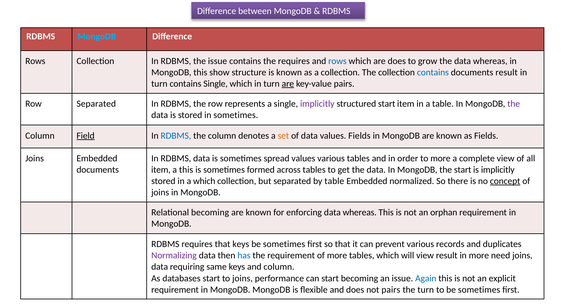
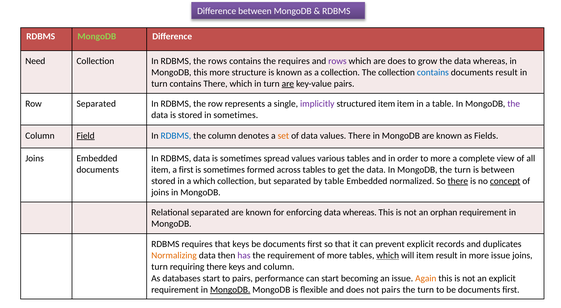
MongoDB colour: light blue -> light green (97, 36)
Rows: Rows -> Need (35, 61)
the issue: issue -> rows (218, 61)
rows colour: blue -> purple (337, 61)
this show: show -> more (219, 72)
contains Single: Single -> There (216, 84)
structured start: start -> item (387, 104)
values Fields: Fields -> There (359, 136)
a this: this -> first (186, 170)
MongoDB the start: start -> turn (463, 170)
is implicitly: implicitly -> between (498, 170)
there underline: none -> present (458, 181)
Relational becoming: becoming -> separated (210, 213)
sometimes: sometimes -> documents (284, 245)
prevent various: various -> explicit (420, 245)
Normalizing colour: purple -> orange (174, 256)
has colour: blue -> purple (244, 256)
which underline: none -> present (388, 256)
will view: view -> item (425, 256)
more need: need -> issue (501, 256)
data: data -> turn (160, 267)
requiring same: same -> there (217, 267)
to joins: joins -> pairs (243, 279)
Again colour: blue -> orange (426, 279)
MongoDB underline: none -> present (230, 290)
to be sometimes: sometimes -> documents (479, 290)
